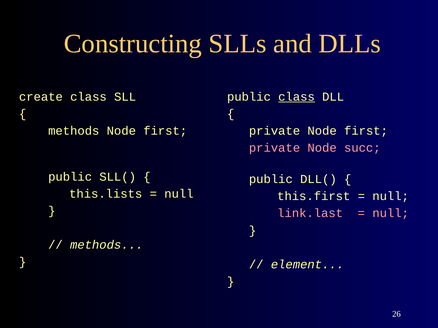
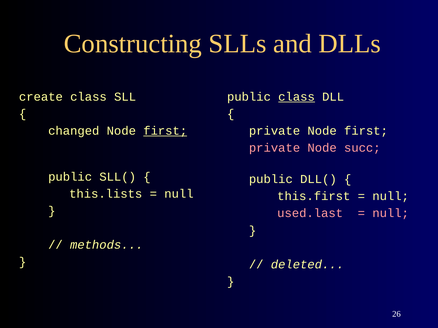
methods: methods -> changed (74, 131)
first underline: none -> present (165, 131)
link.last: link.last -> used.last (310, 214)
element: element -> deleted (307, 265)
